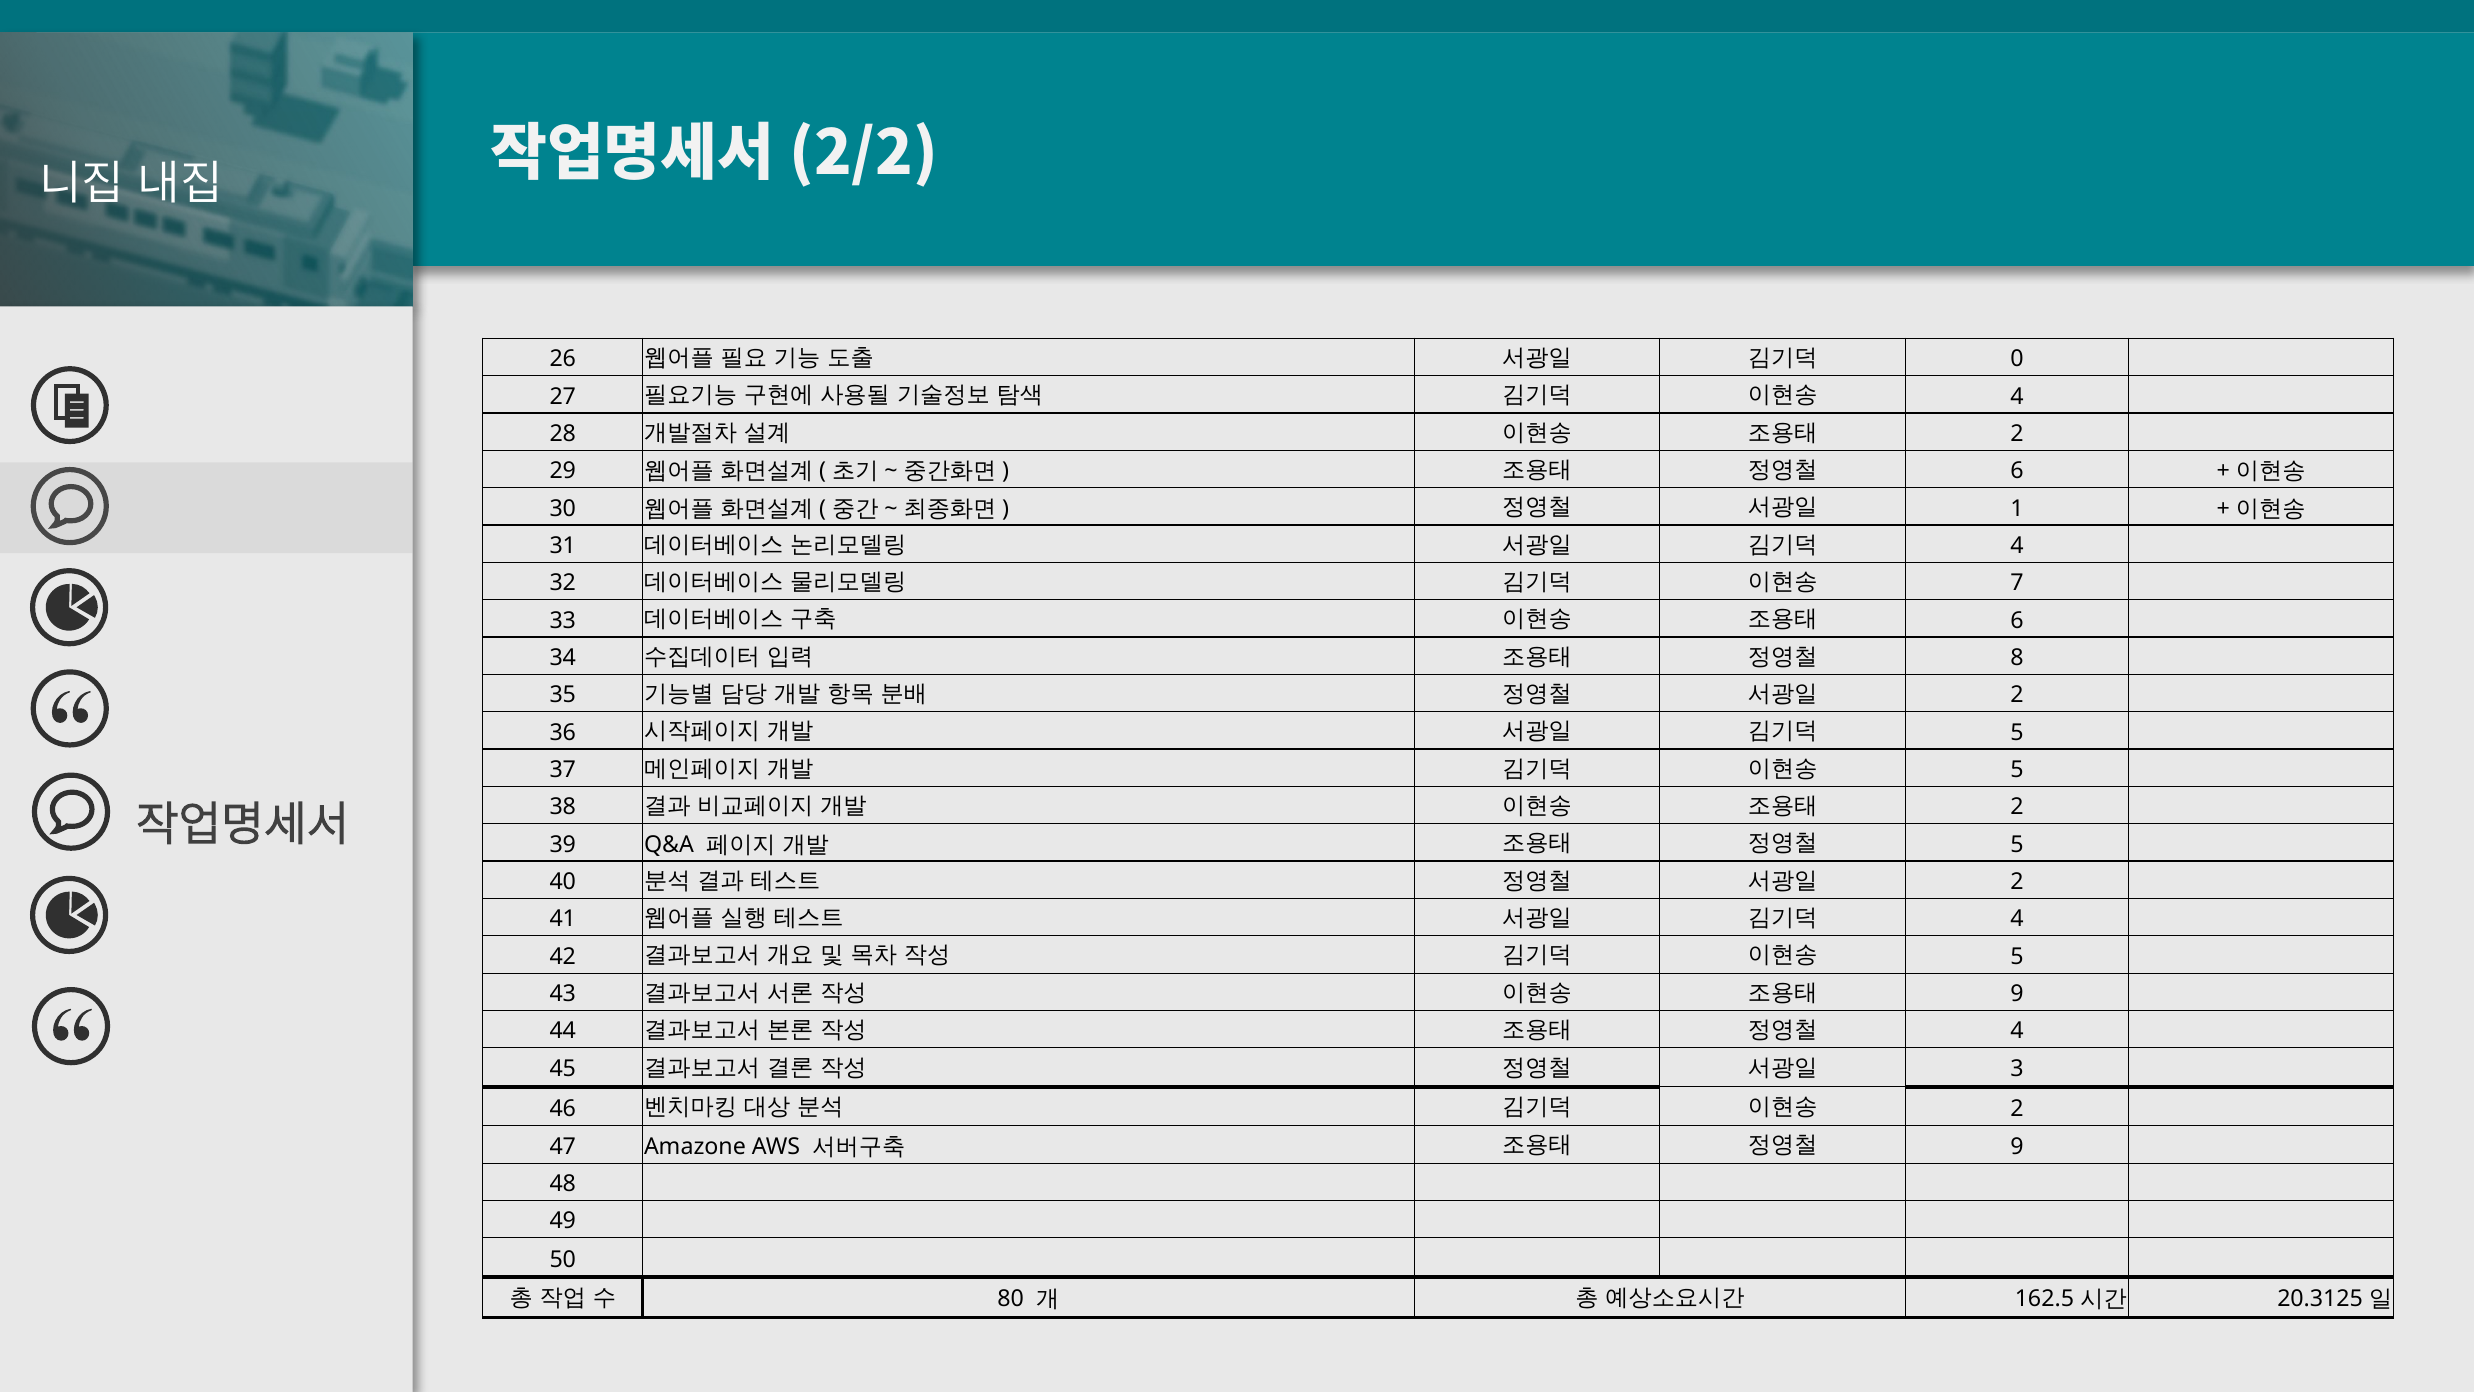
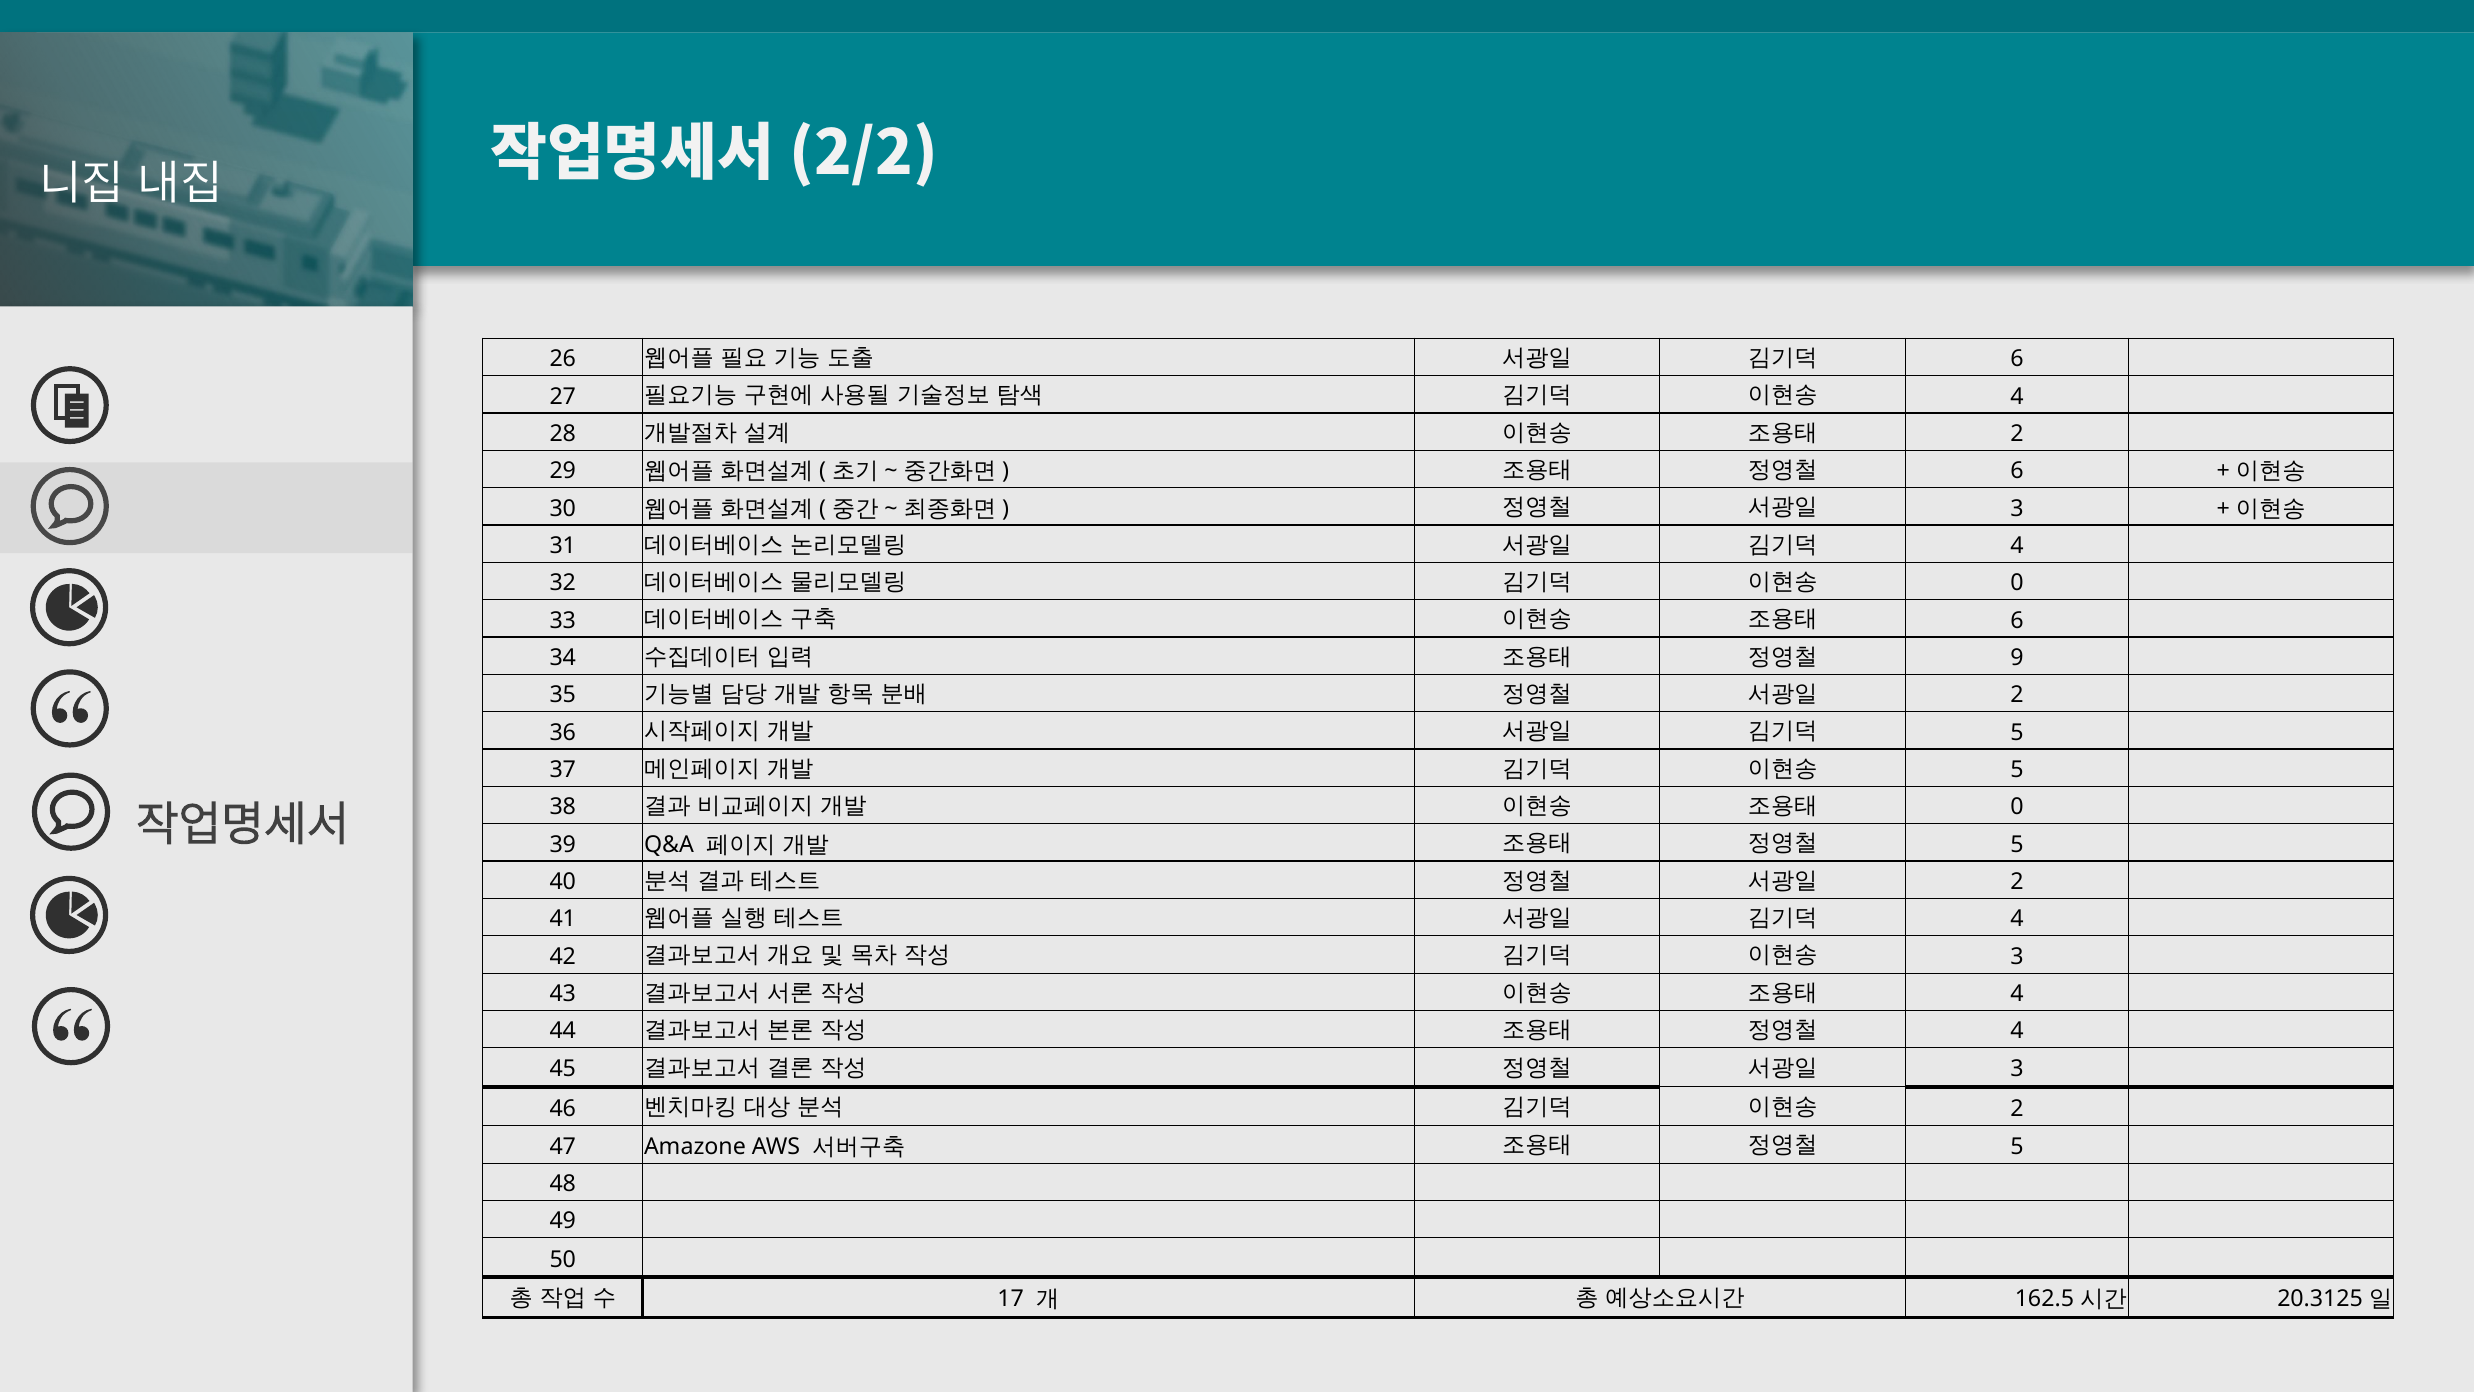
0: 0 -> 6 (2017, 359)
1: 1 -> 3 (2017, 508)
7: 7 -> 0 (2017, 583)
8: 8 -> 9 (2017, 658)
2: 2 -> 0 (2017, 807)
5: 5 -> 3 (2017, 956)
9: 9 -> 4 (2017, 993)
9: 9 -> 5 (2017, 1146)
80: 80 -> 17 (1011, 1299)
